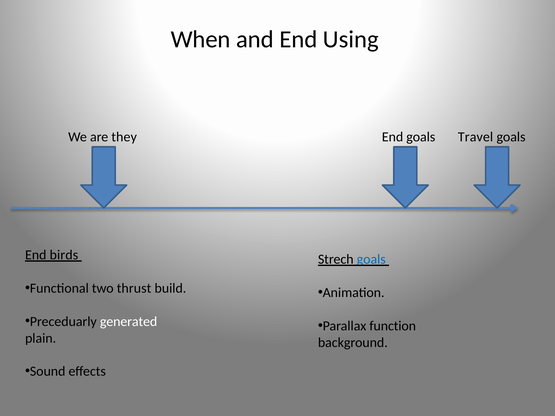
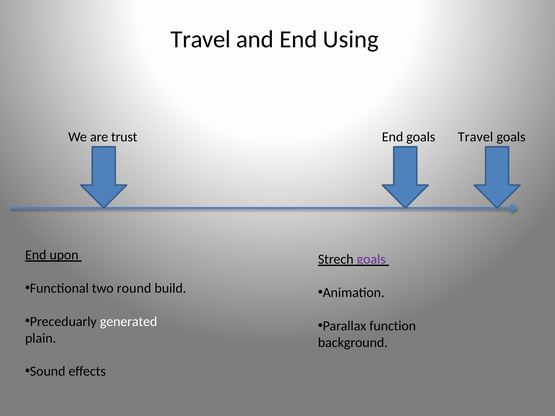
When: When -> Travel (201, 39)
they: they -> trust (124, 137)
birds: birds -> upon (64, 255)
goals colour: blue -> purple (371, 259)
thrust: thrust -> round (134, 288)
